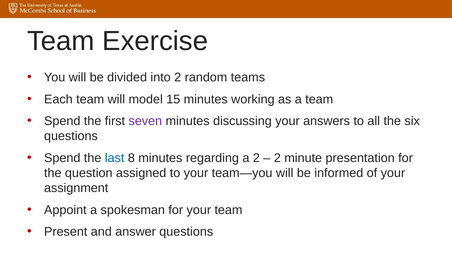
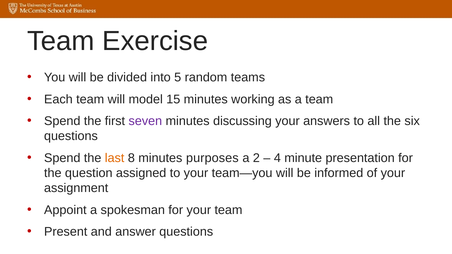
into 2: 2 -> 5 (178, 78)
last colour: blue -> orange (115, 158)
regarding: regarding -> purposes (212, 158)
2: 2 -> 4 (277, 158)
